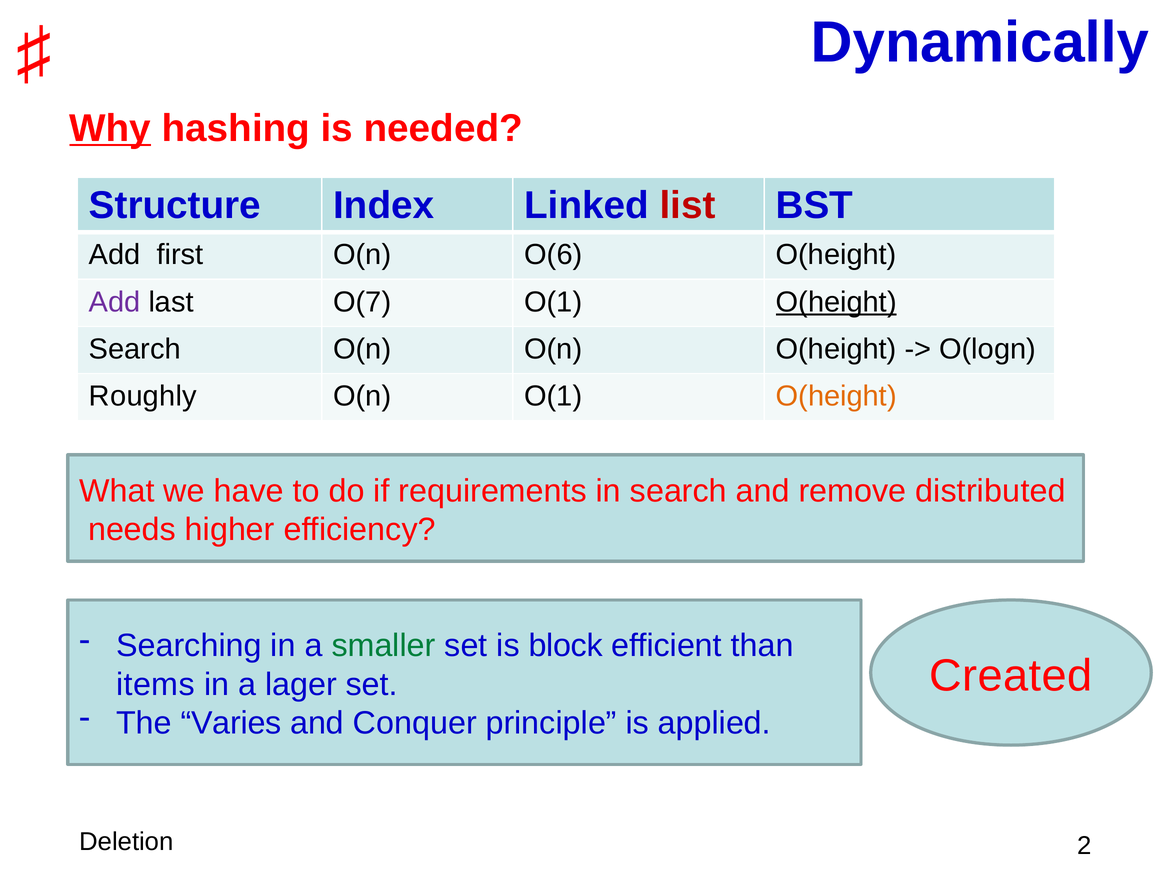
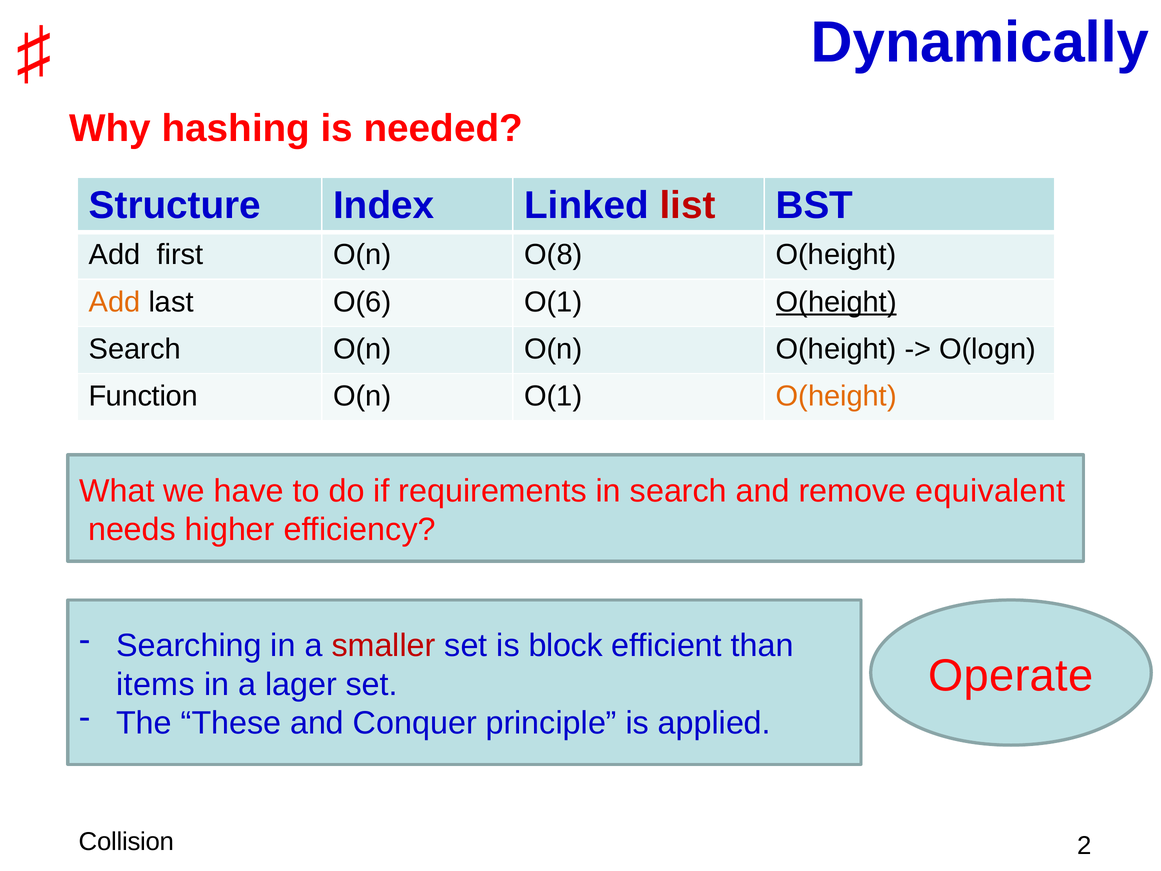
Why underline: present -> none (110, 128)
O(6: O(6 -> O(8 (553, 255)
Add colour: purple -> orange (115, 302)
O(7: O(7 -> O(6 (362, 302)
Roughly: Roughly -> Function (143, 396)
distributed: distributed -> equivalent (990, 491)
smaller colour: green -> red (384, 646)
Created: Created -> Operate (1011, 676)
Varies: Varies -> These (231, 723)
Deletion: Deletion -> Collision (126, 841)
